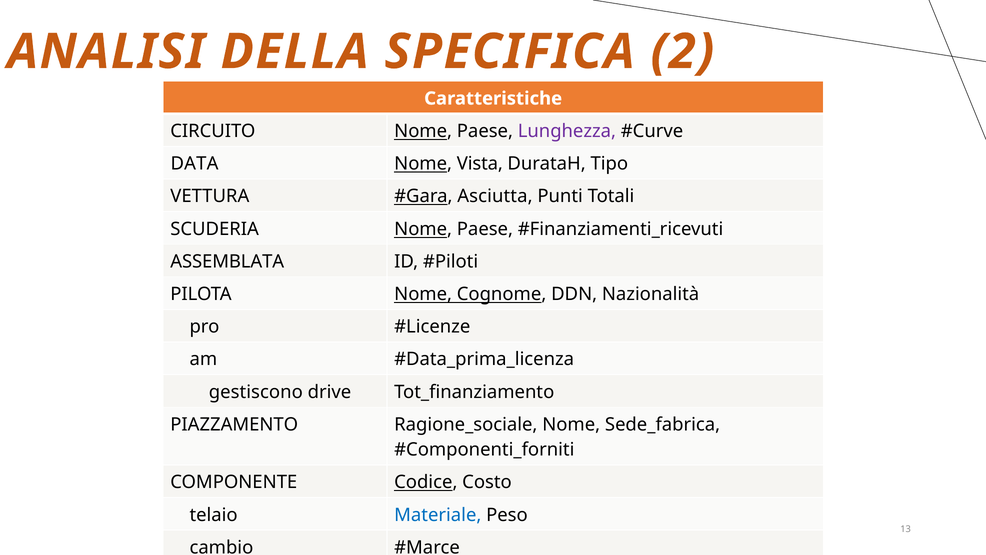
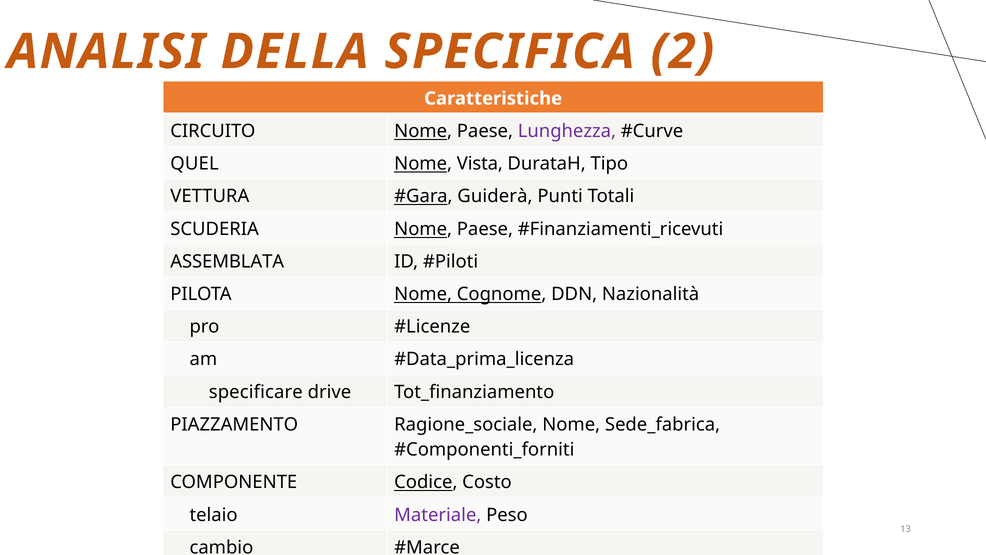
DATA: DATA -> QUEL (195, 164)
Asciutta: Asciutta -> Guiderà (495, 196)
gestiscono: gestiscono -> specificare (256, 392)
Materiale colour: blue -> purple (438, 515)
